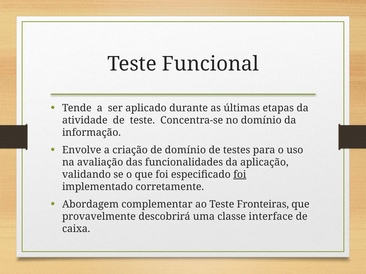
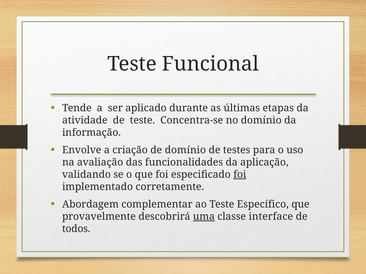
Fronteiras: Fronteiras -> Específico (263, 205)
uma underline: none -> present (204, 217)
caixa: caixa -> todos (76, 229)
